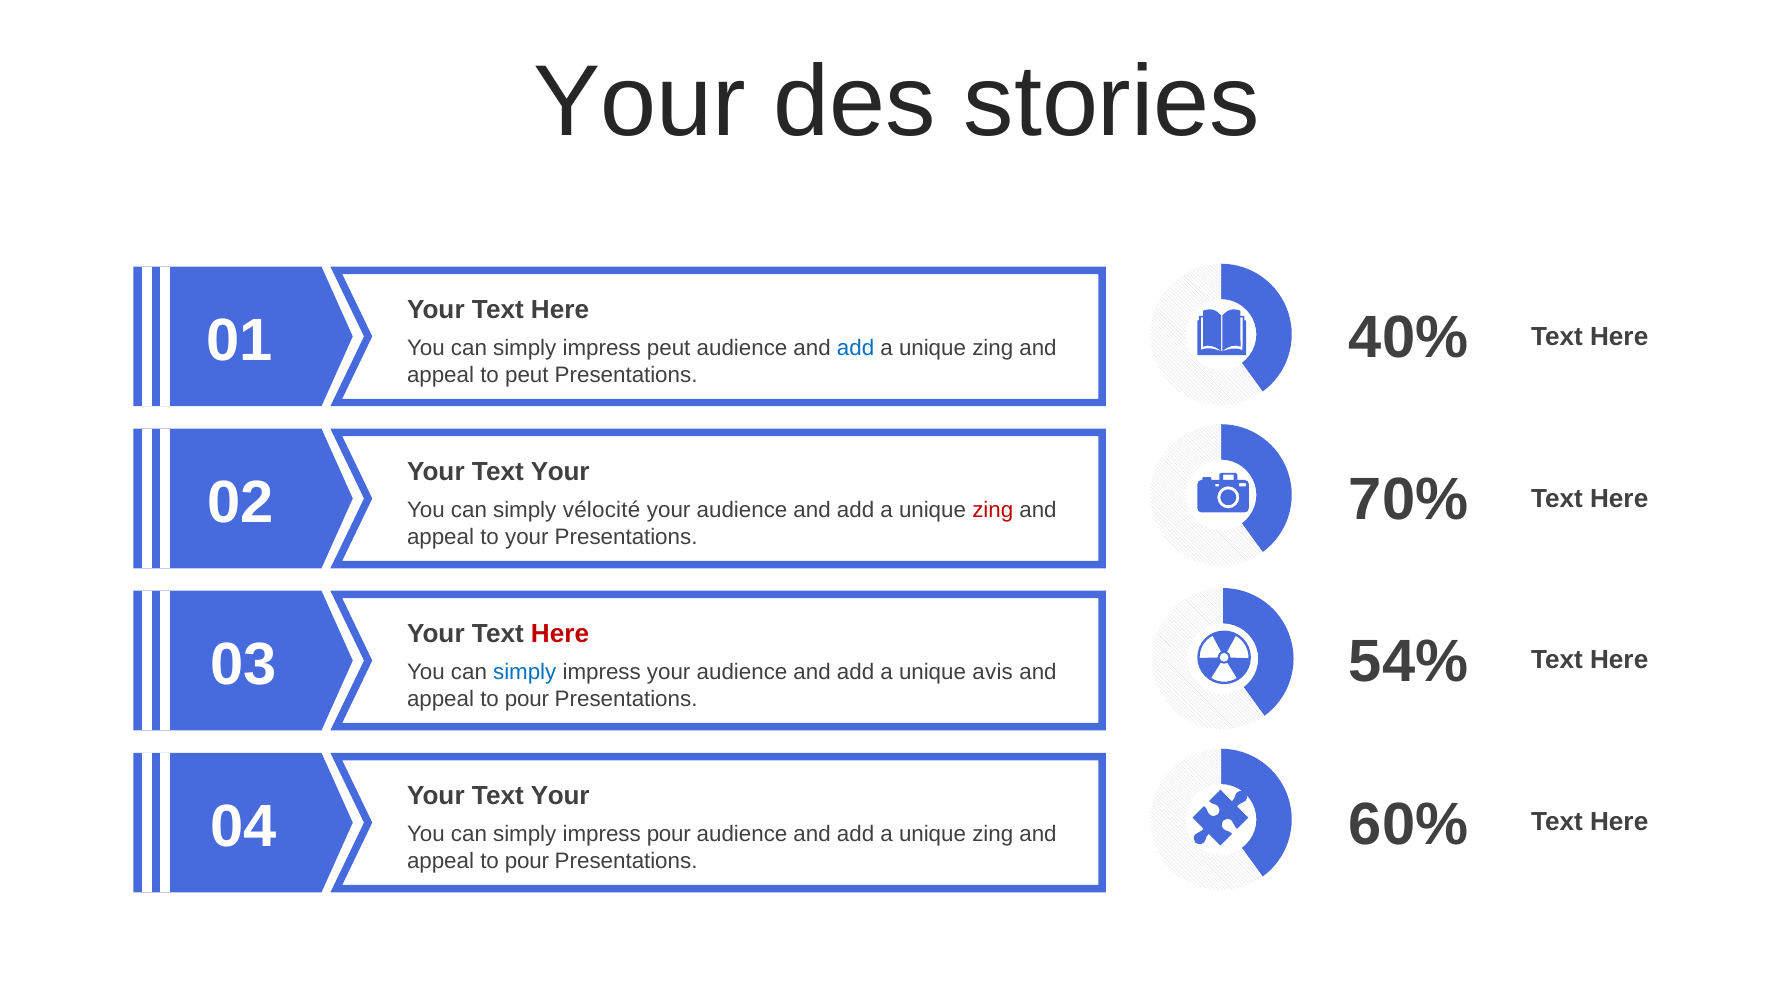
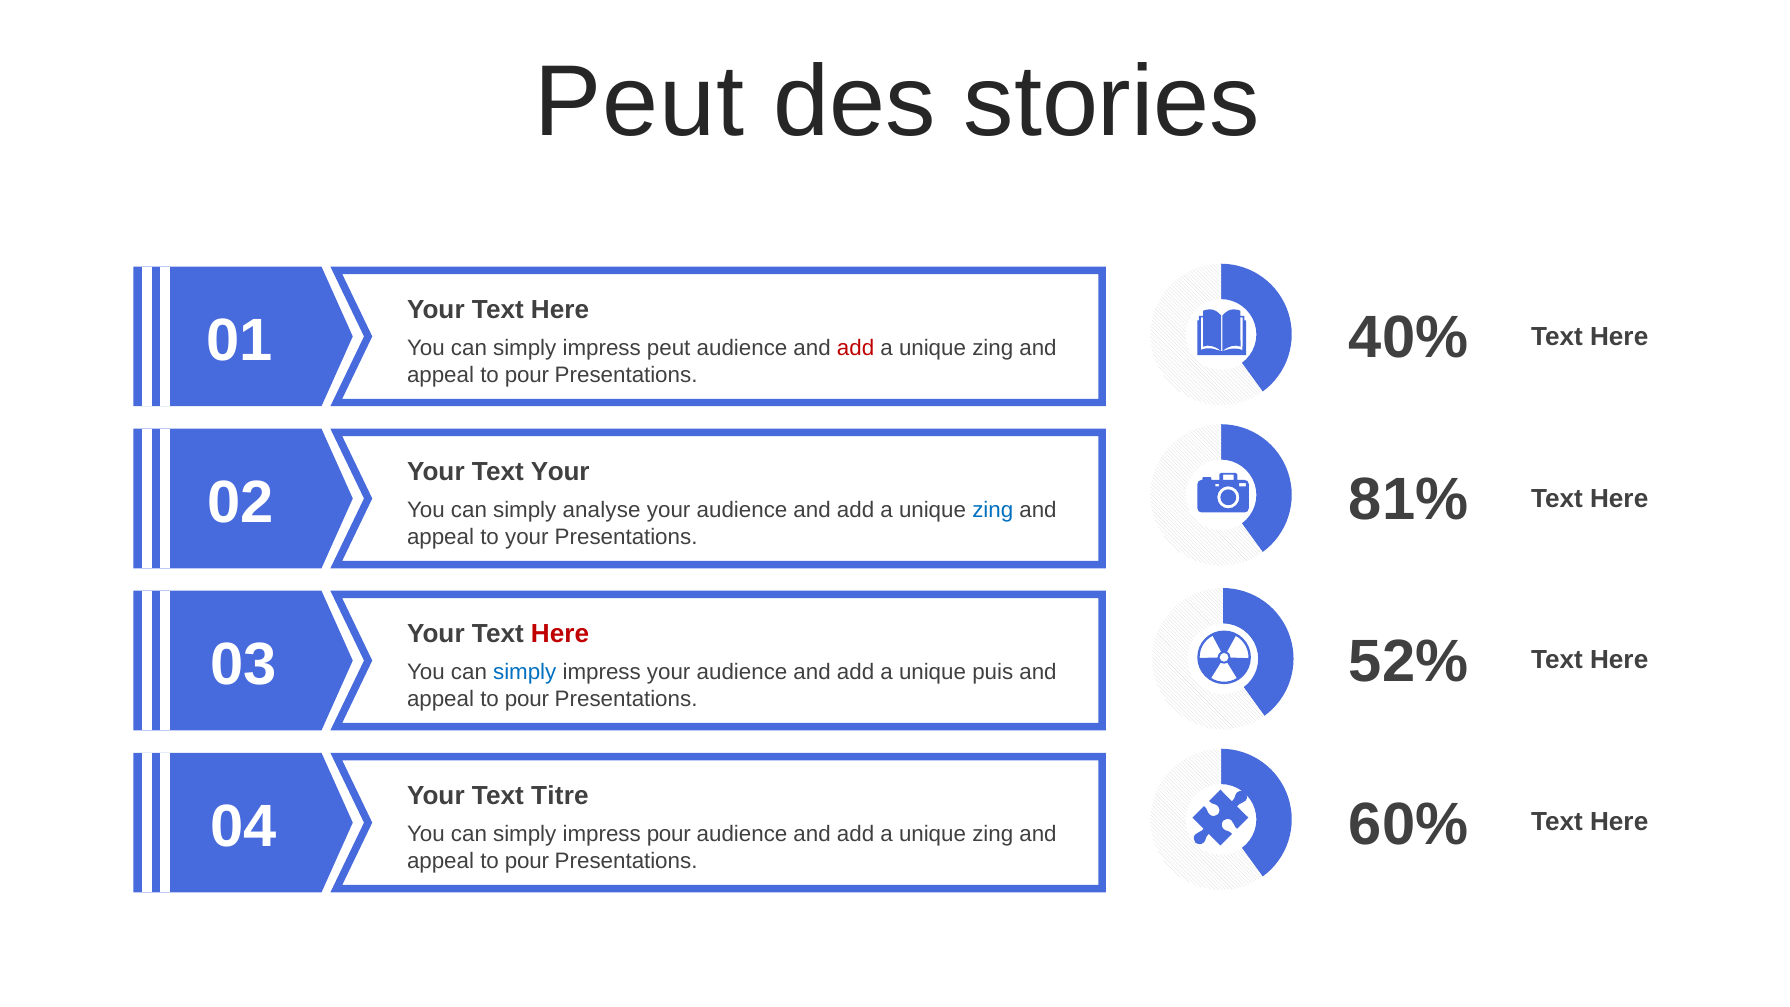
Your: Your -> Peut (639, 102)
add colour: blue -> red (856, 348)
peut: peut -> pour (527, 375)
70%: 70% -> 81% (1409, 500)
vélocité: vélocité -> analyse (602, 510)
zing colour: red -> blue (993, 510)
54%: 54% -> 52% (1409, 662)
avis: avis -> puis (993, 672)
Your: Your -> Titre (560, 796)
